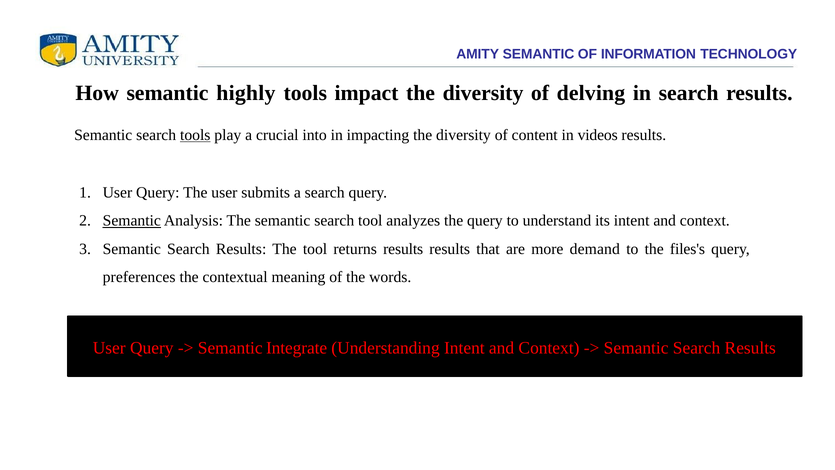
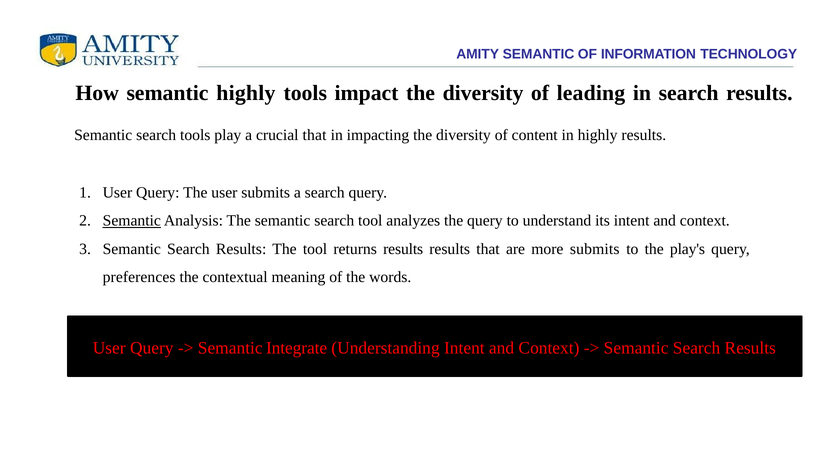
delving: delving -> leading (591, 93)
tools underline: present -> none (195, 135)
crucial into: into -> that (315, 135)
in videos: videos -> highly (598, 135)
more demand: demand -> submits (595, 249)
files's: files's -> play's (688, 249)
